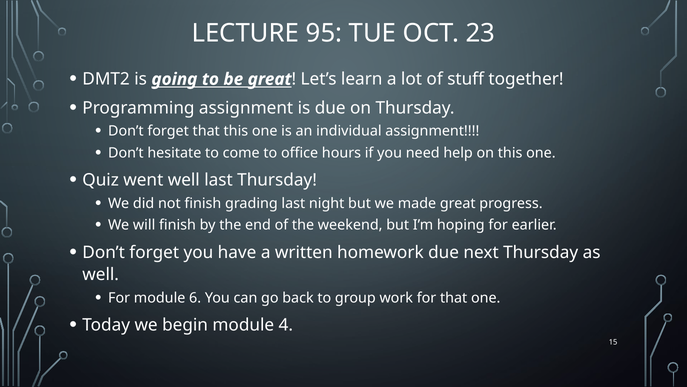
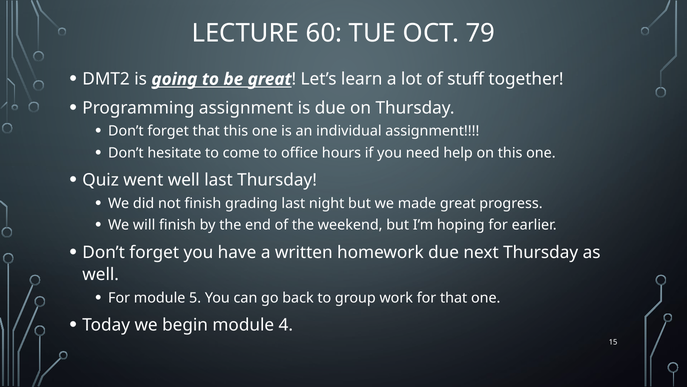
95: 95 -> 60 (324, 33)
23: 23 -> 79 (480, 33)
6: 6 -> 5 (195, 298)
